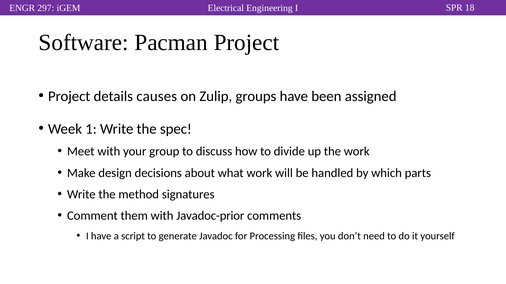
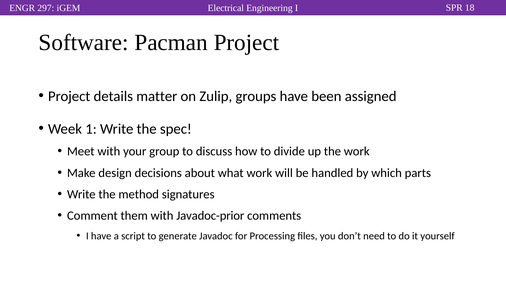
causes: causes -> matter (157, 96)
